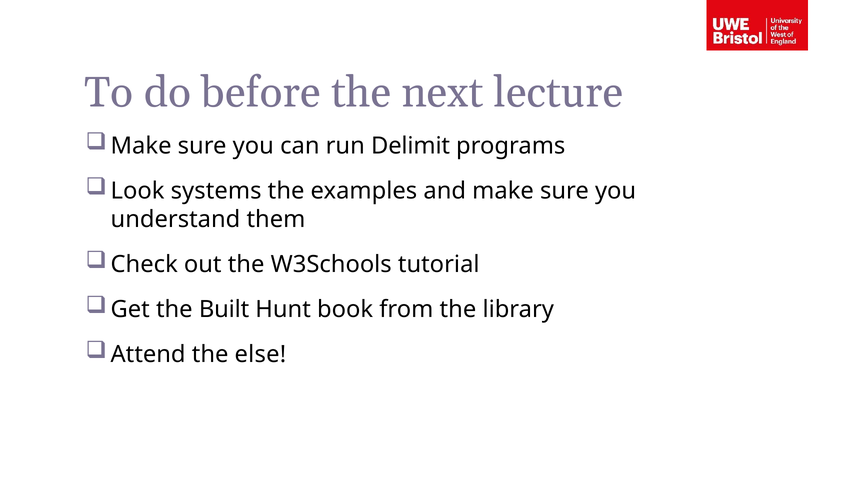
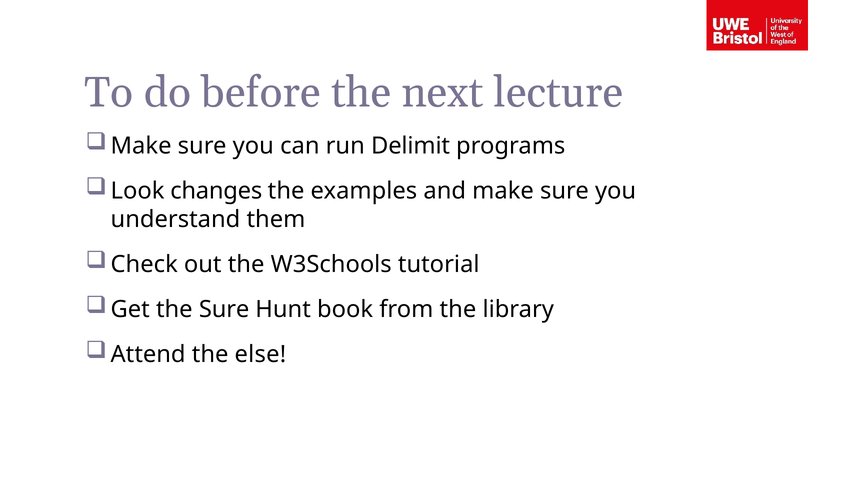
systems: systems -> changes (216, 191)
the Built: Built -> Sure (224, 310)
